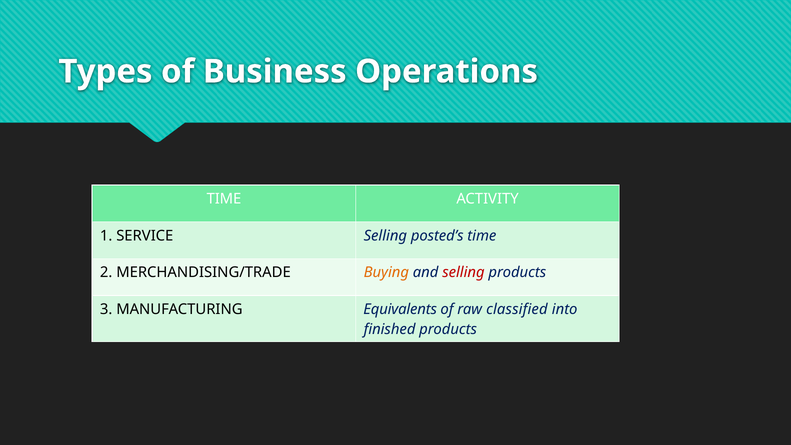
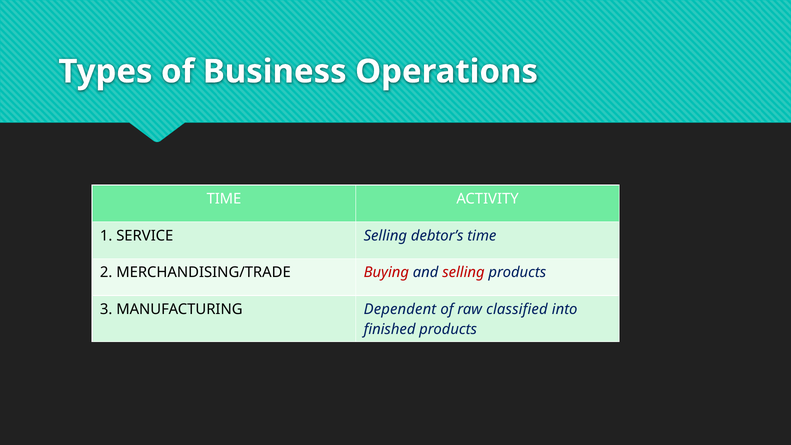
posted’s: posted’s -> debtor’s (437, 236)
Buying colour: orange -> red (386, 273)
Equivalents: Equivalents -> Dependent (400, 309)
